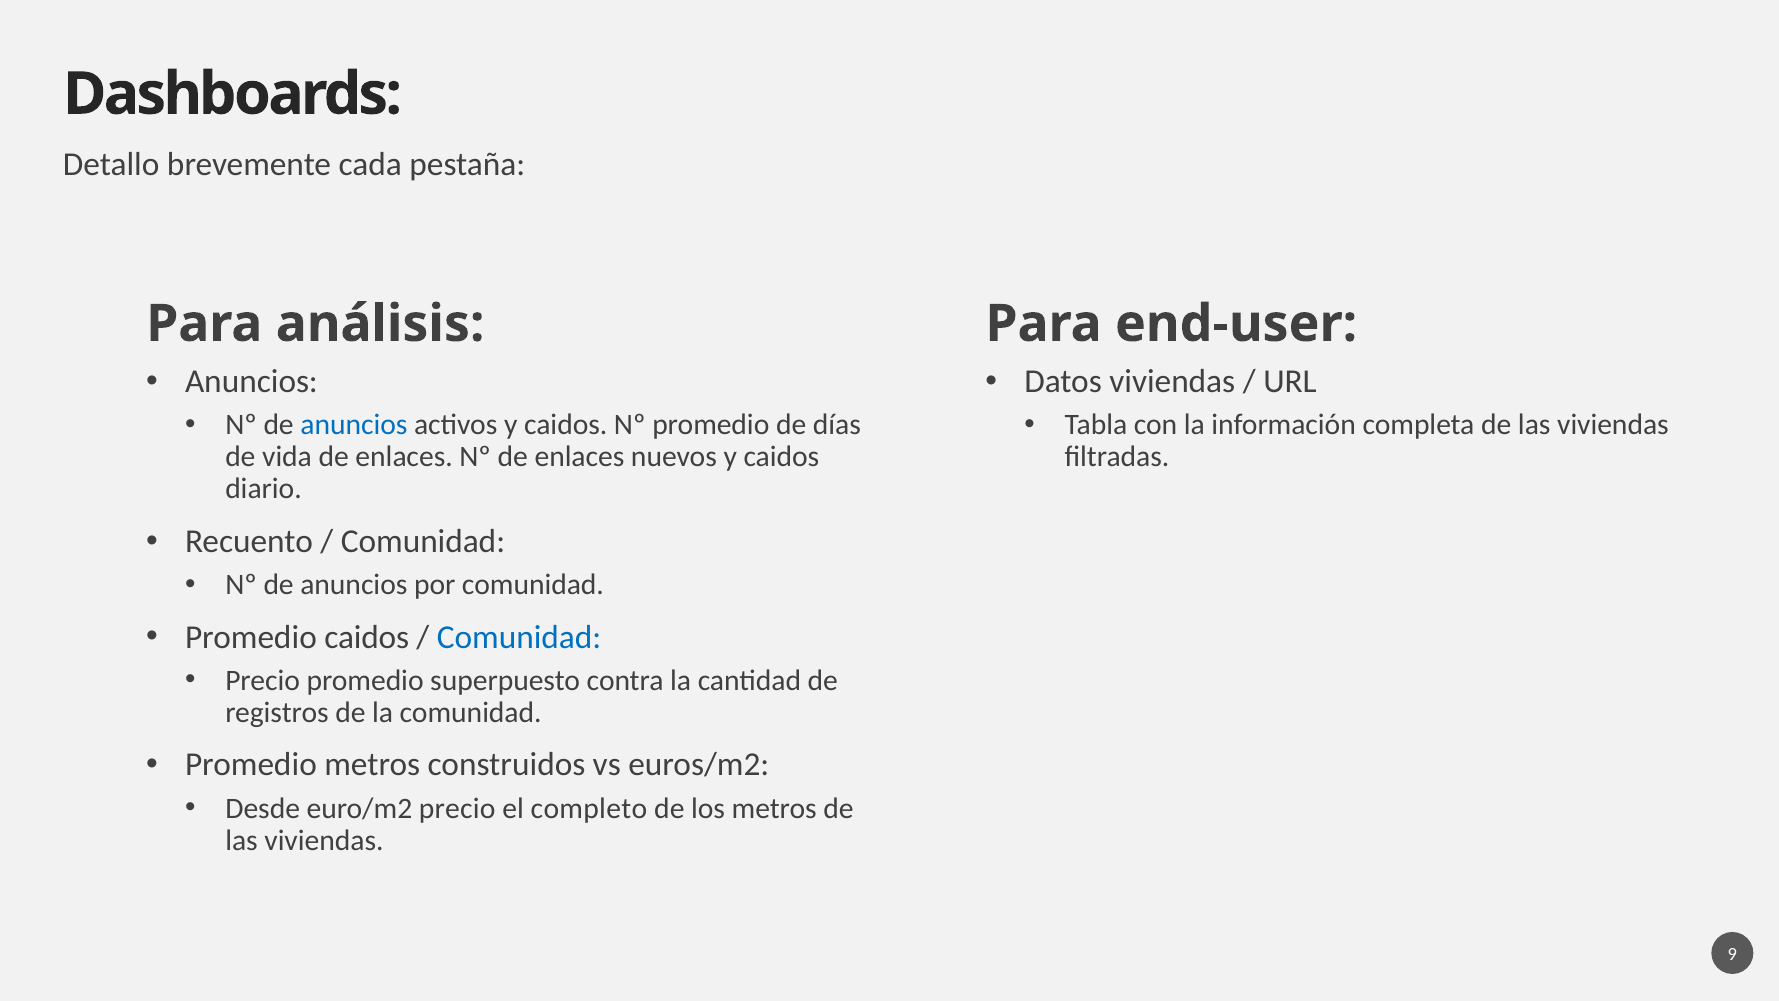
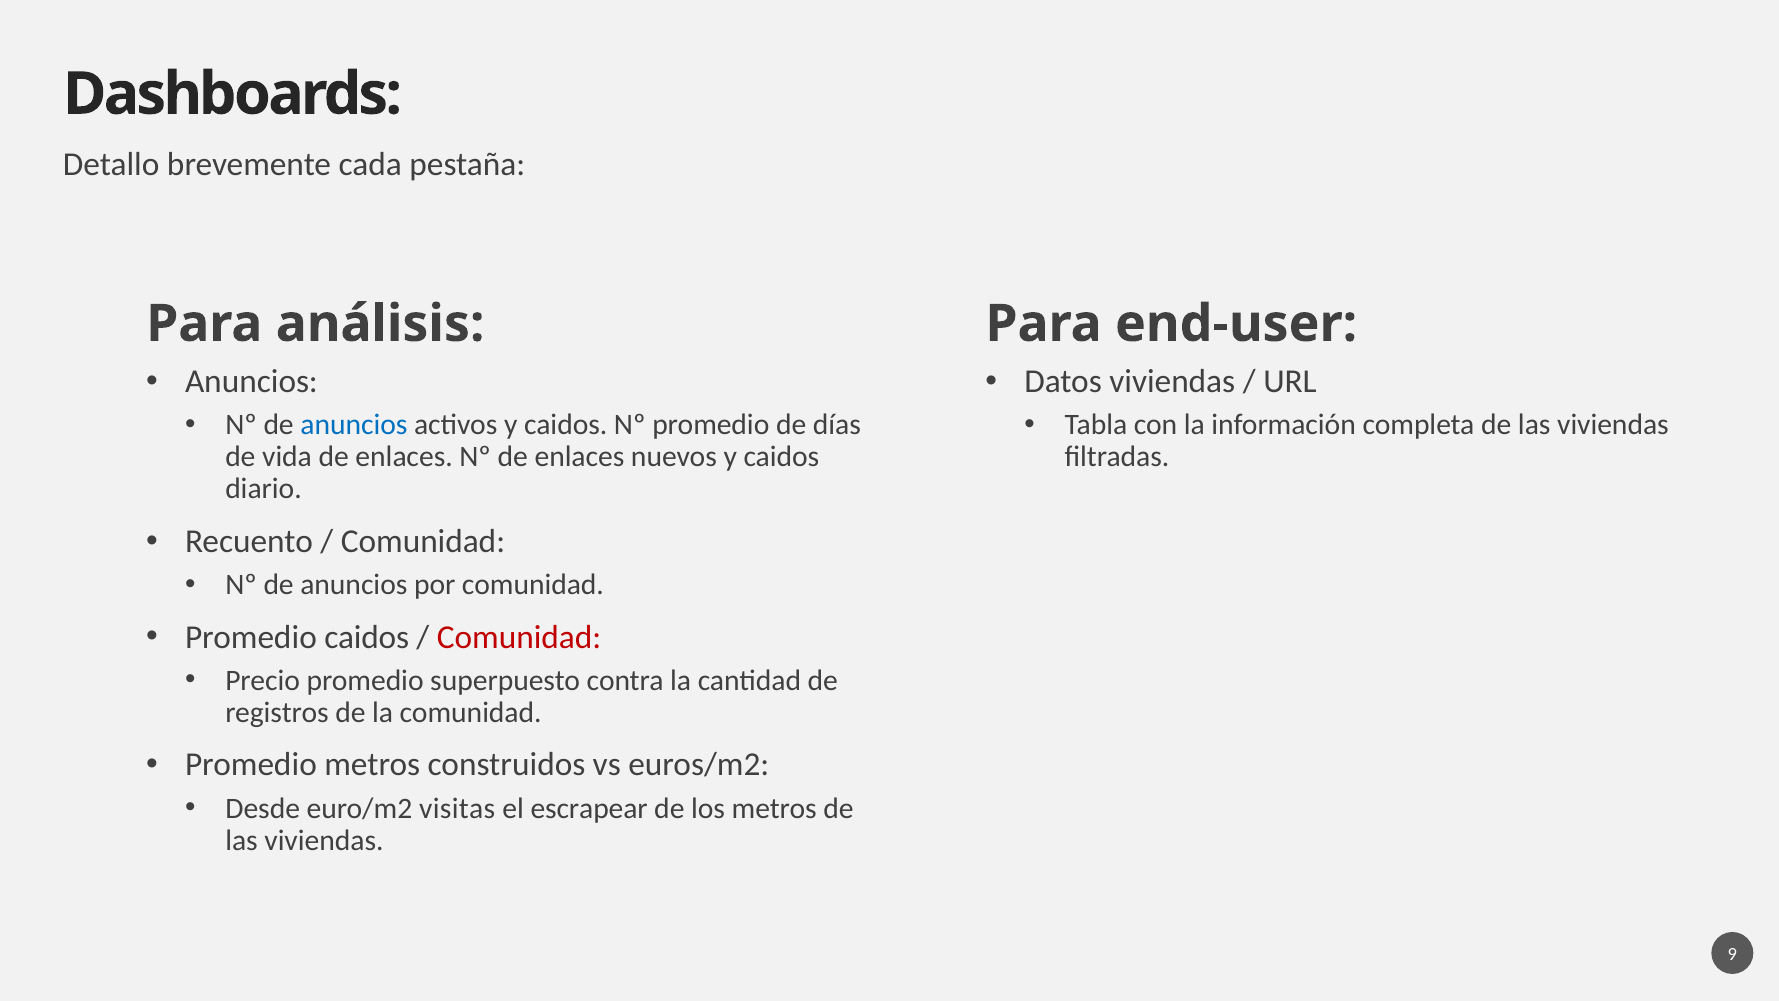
Comunidad colour: blue -> red (519, 637)
euro/m2 precio: precio -> visitas (457, 808)
completo: completo -> escrapear (589, 808)
